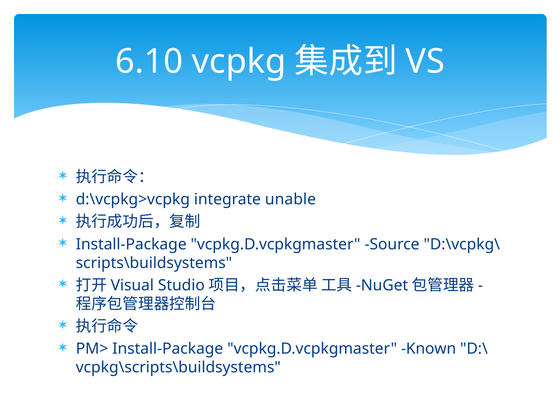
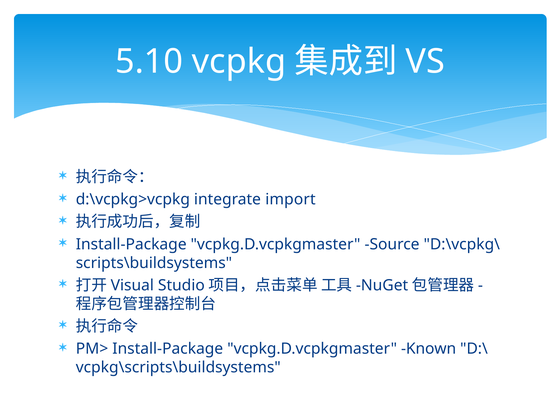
6.10: 6.10 -> 5.10 (149, 61)
unable: unable -> import (290, 199)
